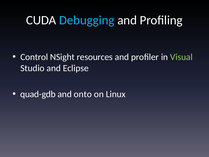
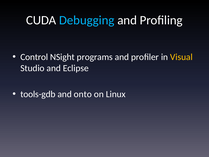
resources: resources -> programs (95, 57)
Visual colour: light green -> yellow (181, 57)
quad-gdb: quad-gdb -> tools-gdb (38, 94)
